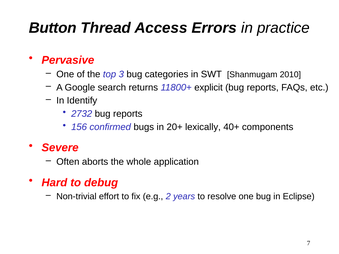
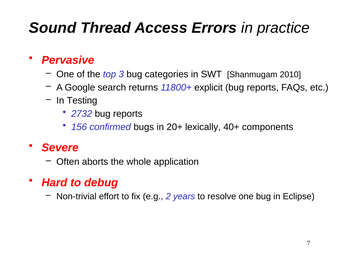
Button: Button -> Sound (53, 28)
Identify: Identify -> Testing (82, 101)
